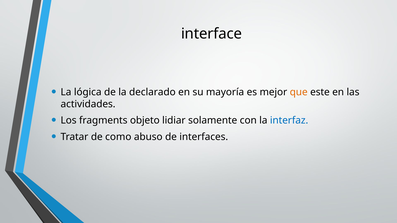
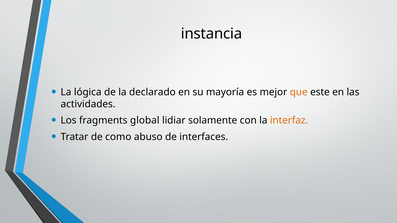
interface: interface -> instancia (211, 34)
objeto: objeto -> global (145, 121)
interfaz colour: blue -> orange (289, 121)
